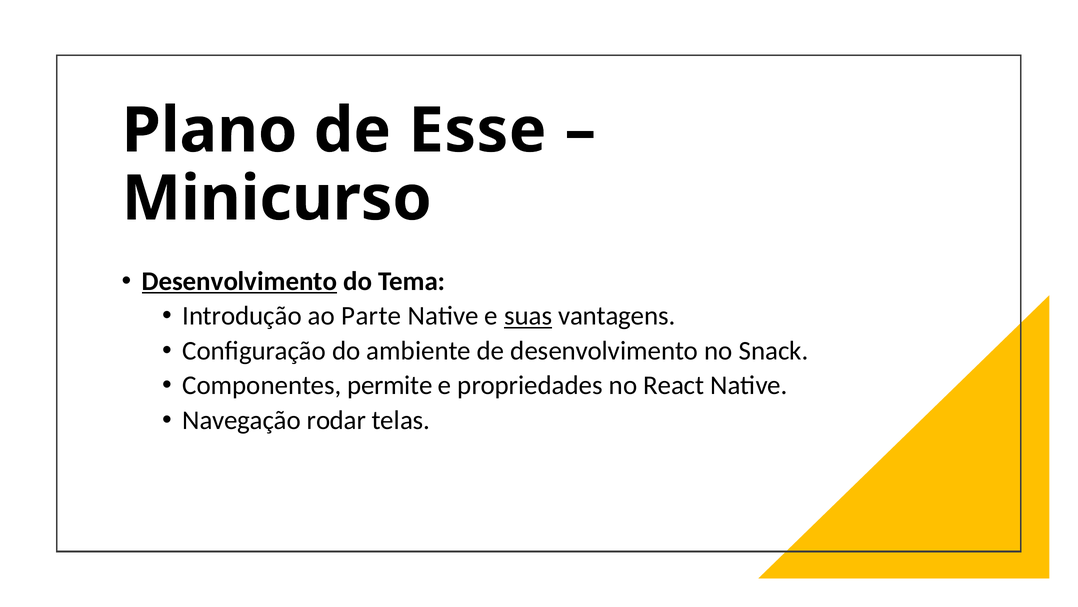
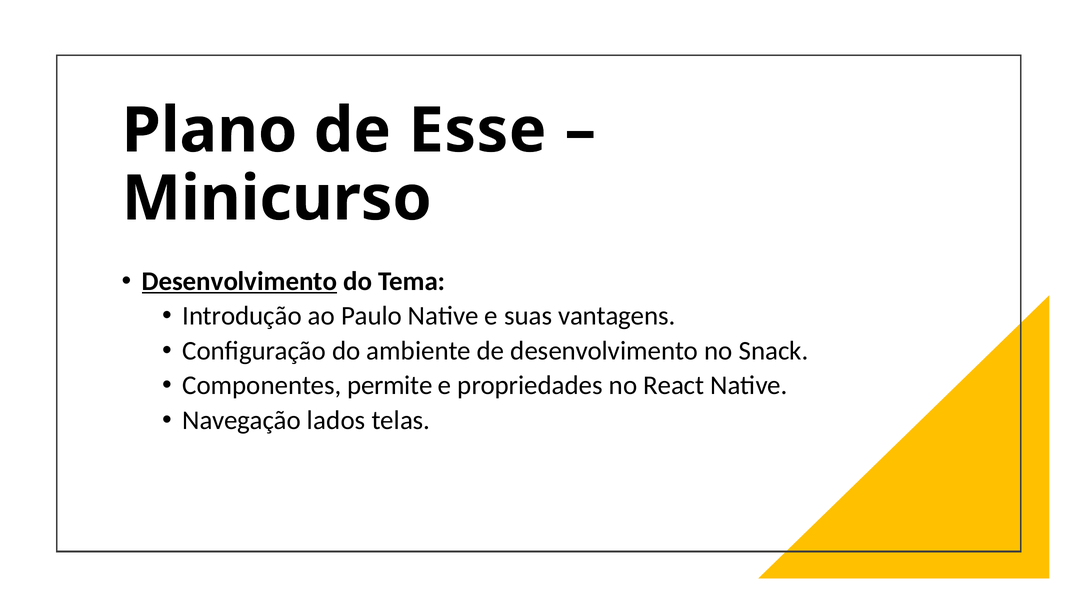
Parte: Parte -> Paulo (372, 316)
suas underline: present -> none (528, 316)
rodar: rodar -> lados (336, 420)
